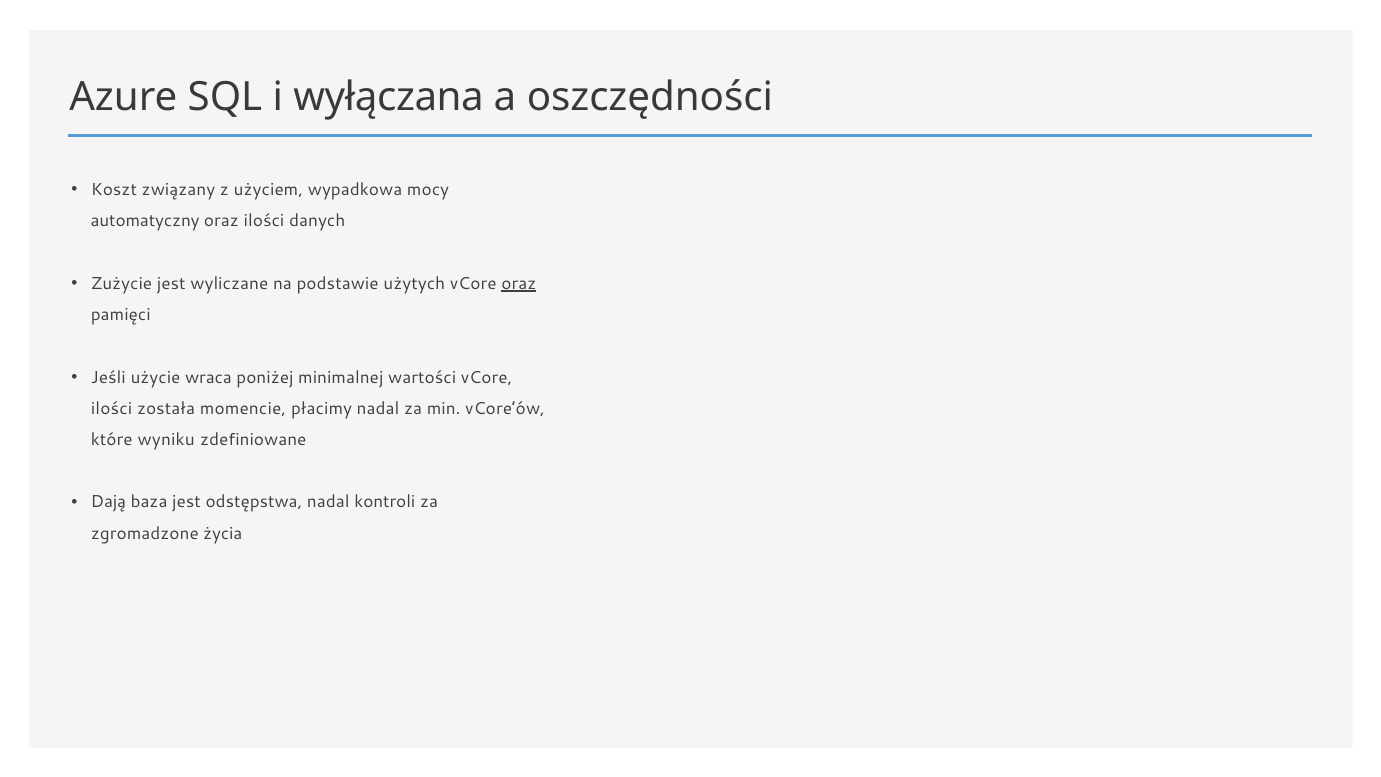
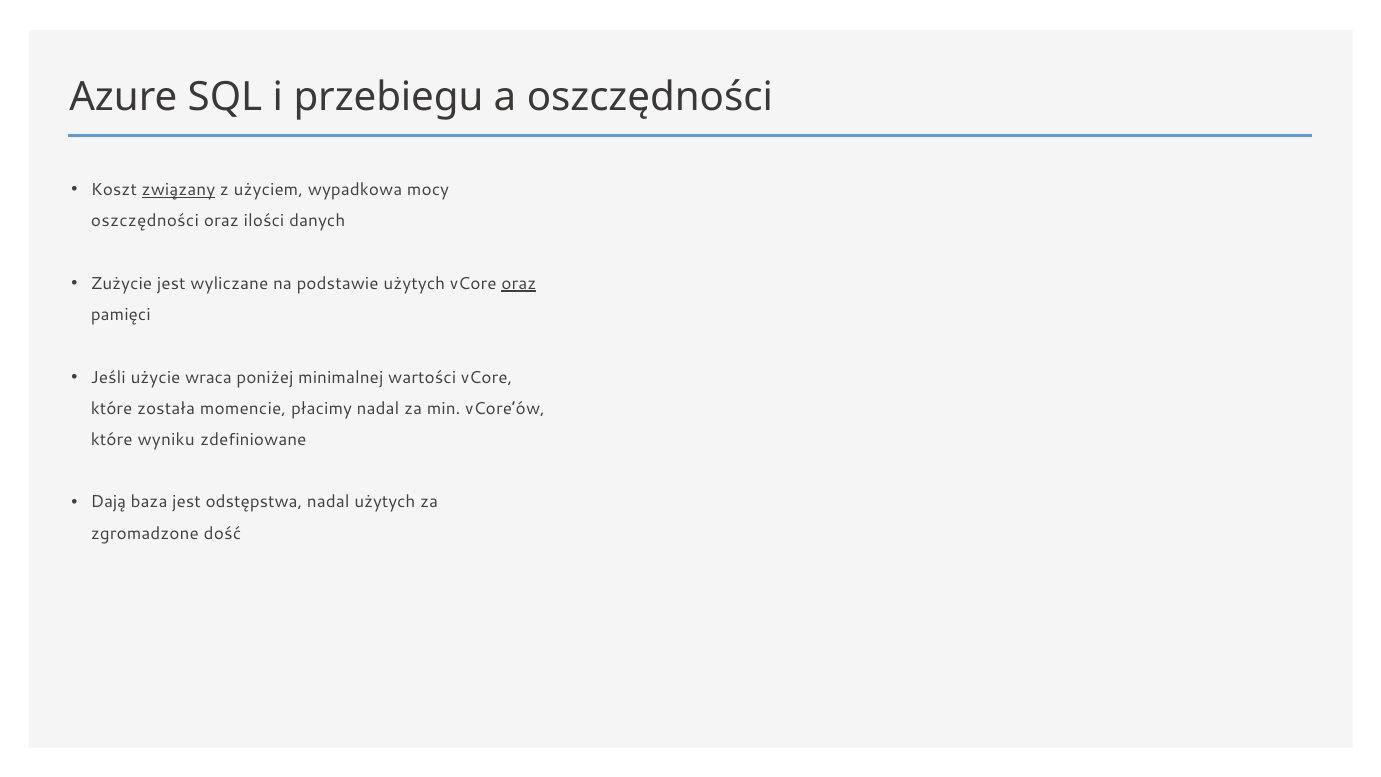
wyłączana: wyłączana -> przebiegu (389, 97)
związany underline: none -> present (179, 190)
automatyczny: automatyczny -> oszczędności (145, 221)
ilości: ilości -> które (112, 408)
nadal kontroli: kontroli -> użytych (385, 502)
życia: życia -> dość (223, 533)
